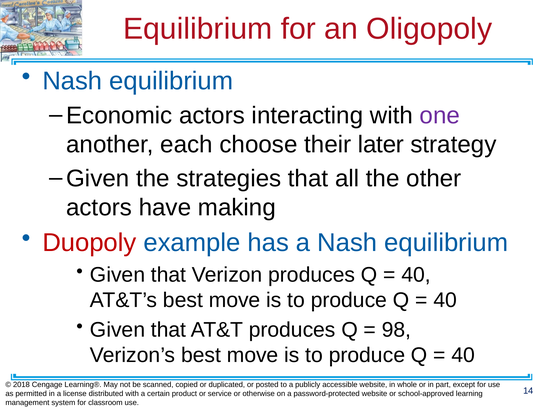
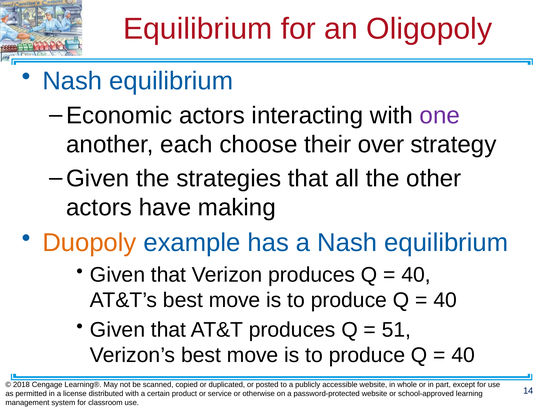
later: later -> over (381, 145)
Duopoly colour: red -> orange (89, 243)
98: 98 -> 51 (397, 330)
